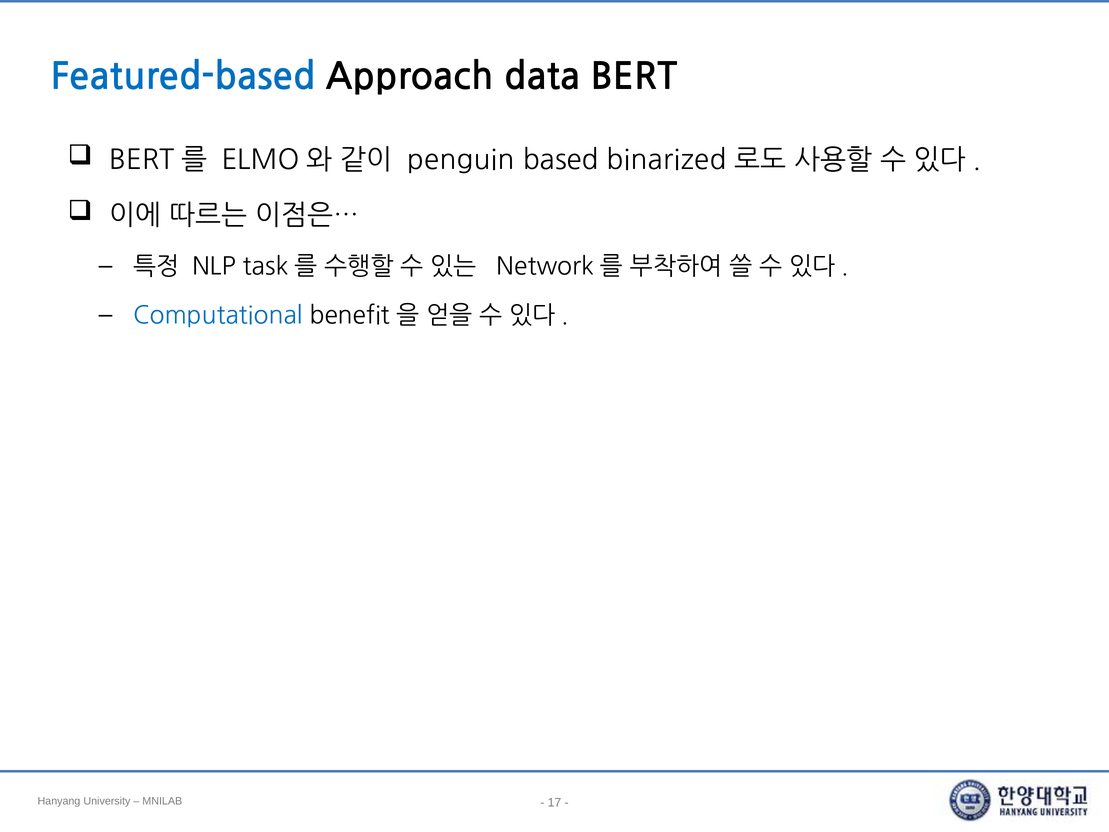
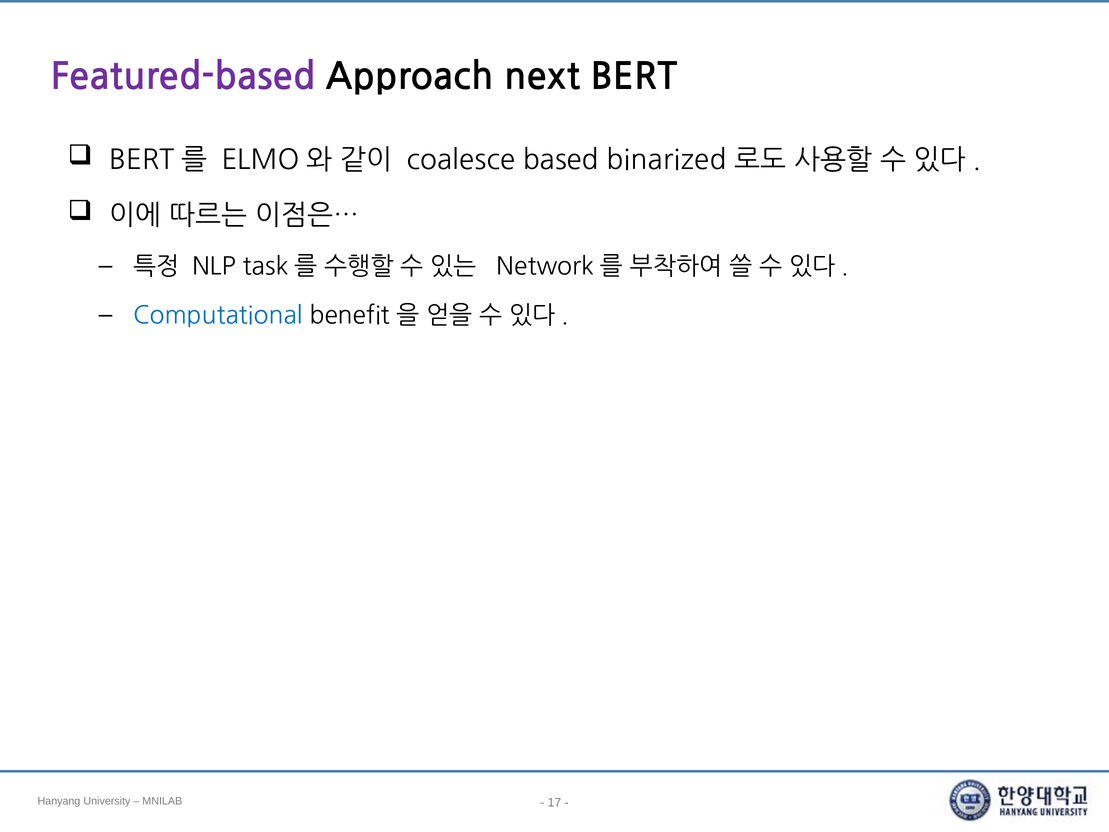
Featured-based colour: blue -> purple (183, 77)
data: data -> next (542, 77)
penguin: penguin -> coalesce (461, 160)
